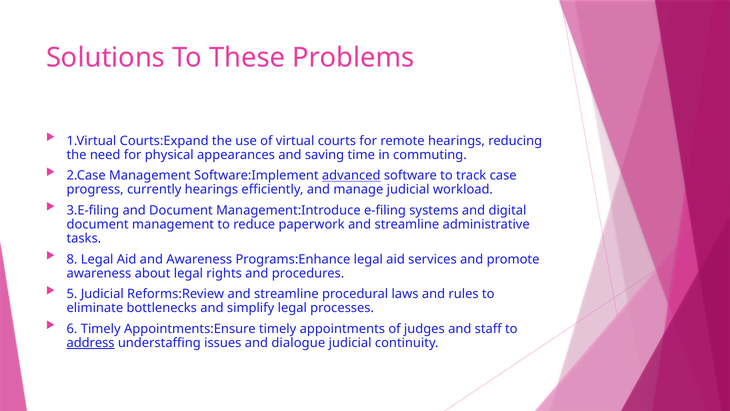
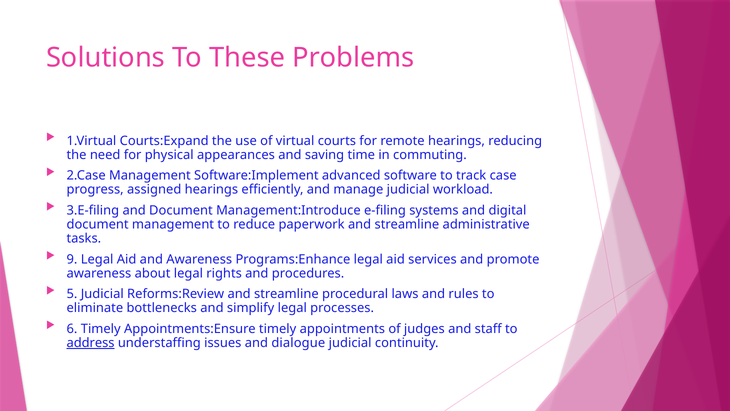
advanced underline: present -> none (351, 176)
currently: currently -> assigned (154, 190)
8: 8 -> 9 (72, 259)
